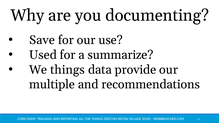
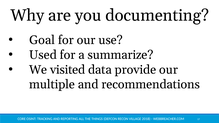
Save: Save -> Goal (42, 40)
We things: things -> visited (68, 70)
